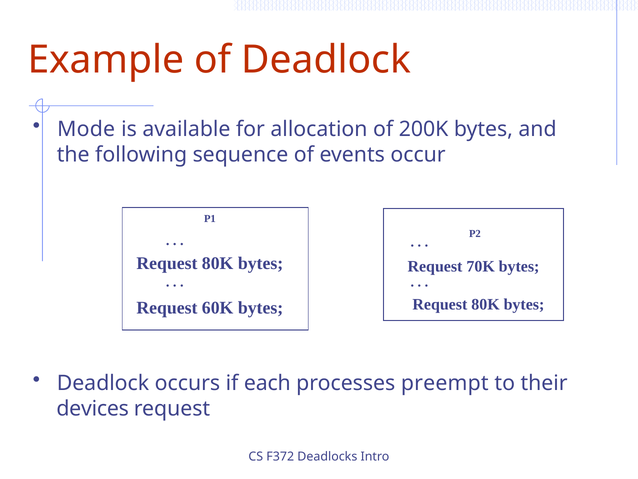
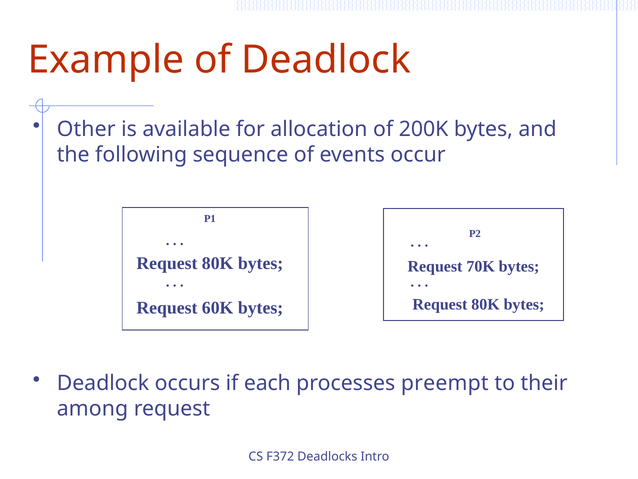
Mode: Mode -> Other (86, 129)
devices: devices -> among (92, 408)
